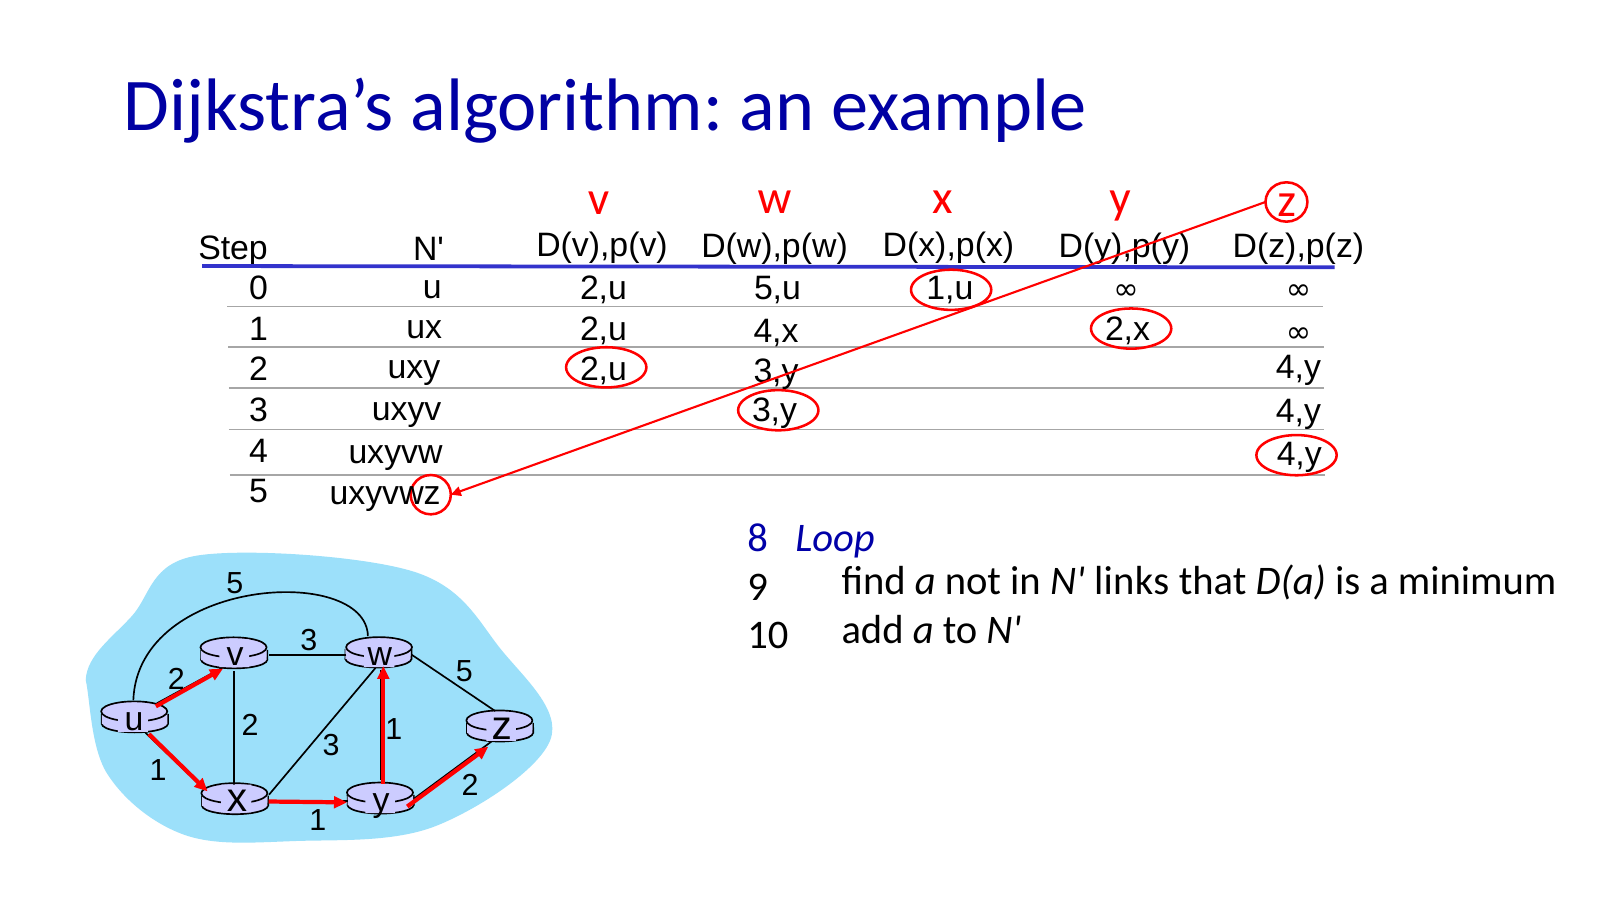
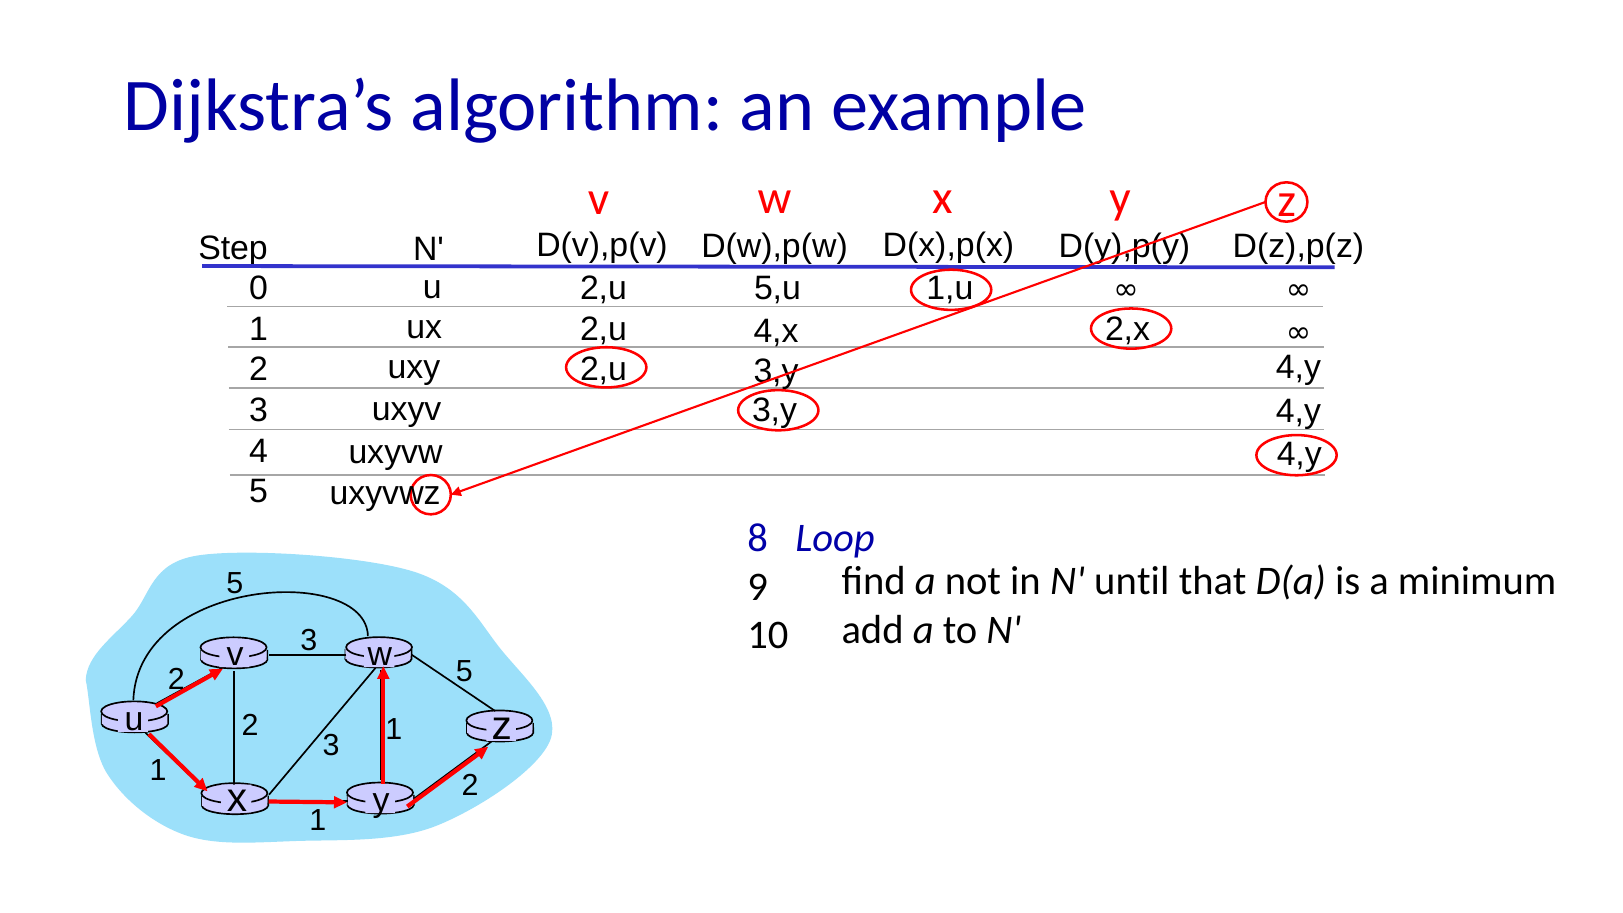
links: links -> until (1132, 581)
